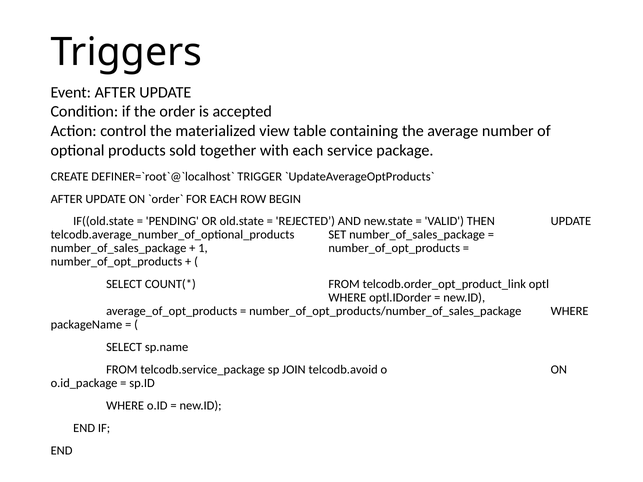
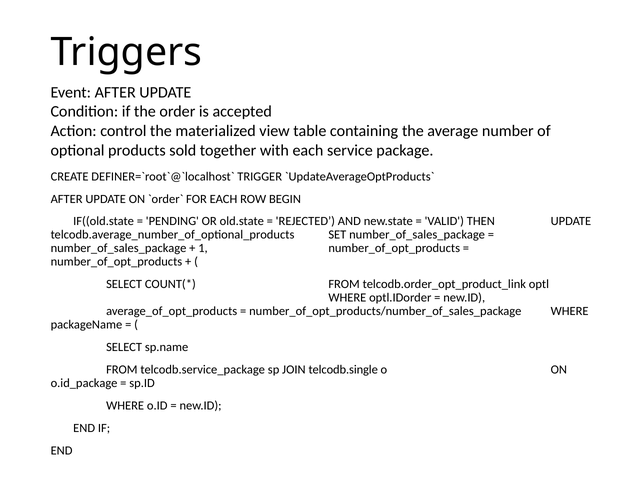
telcodb.avoid: telcodb.avoid -> telcodb.single (343, 370)
